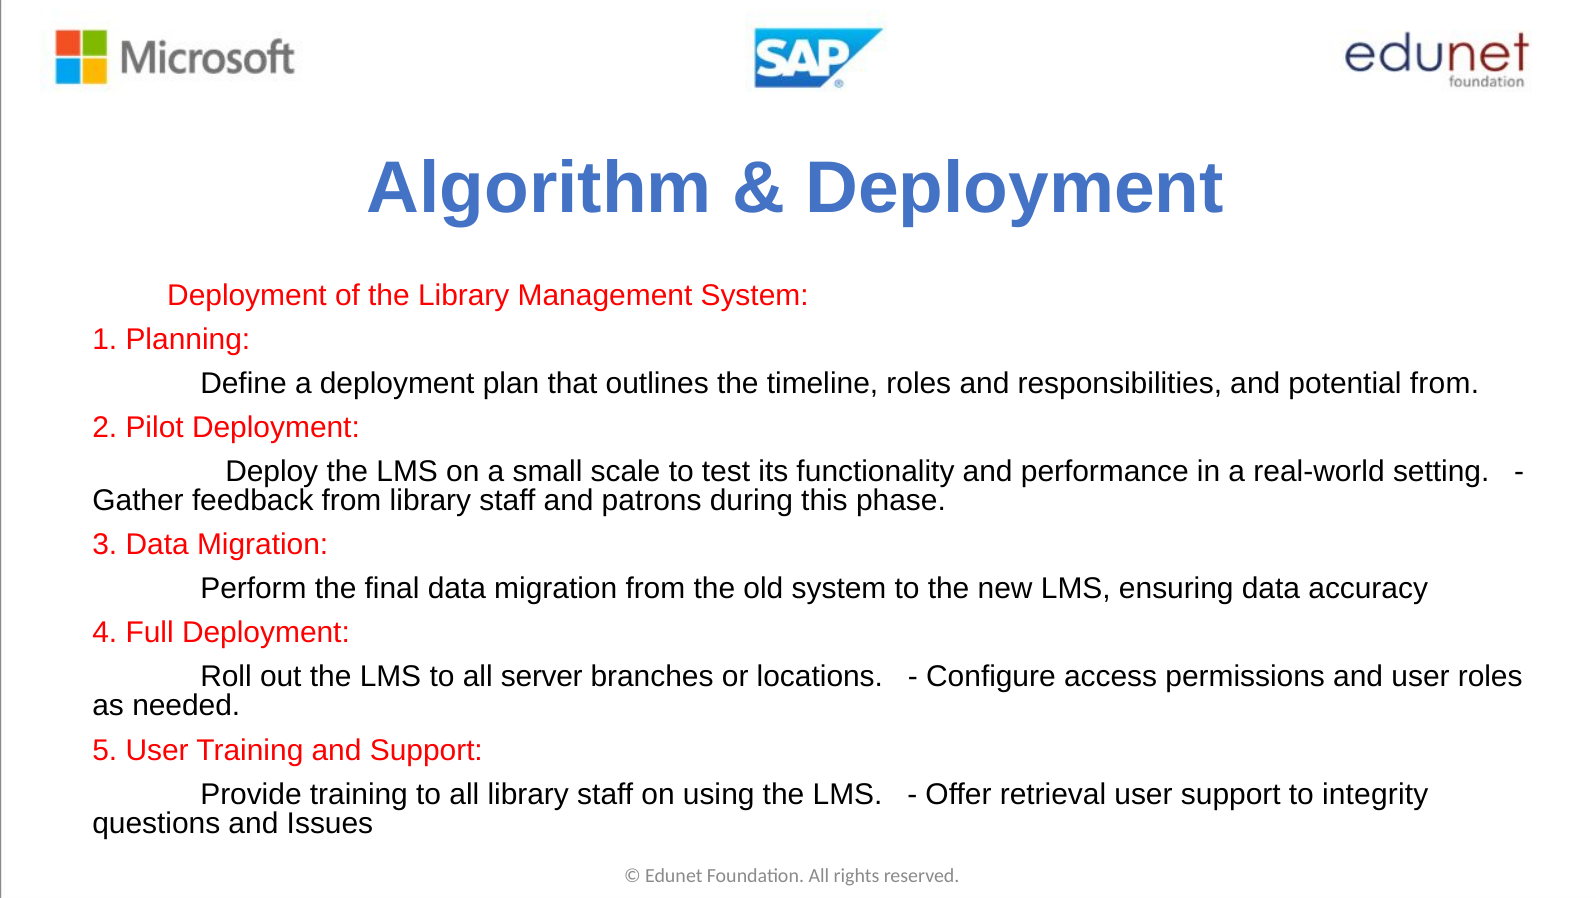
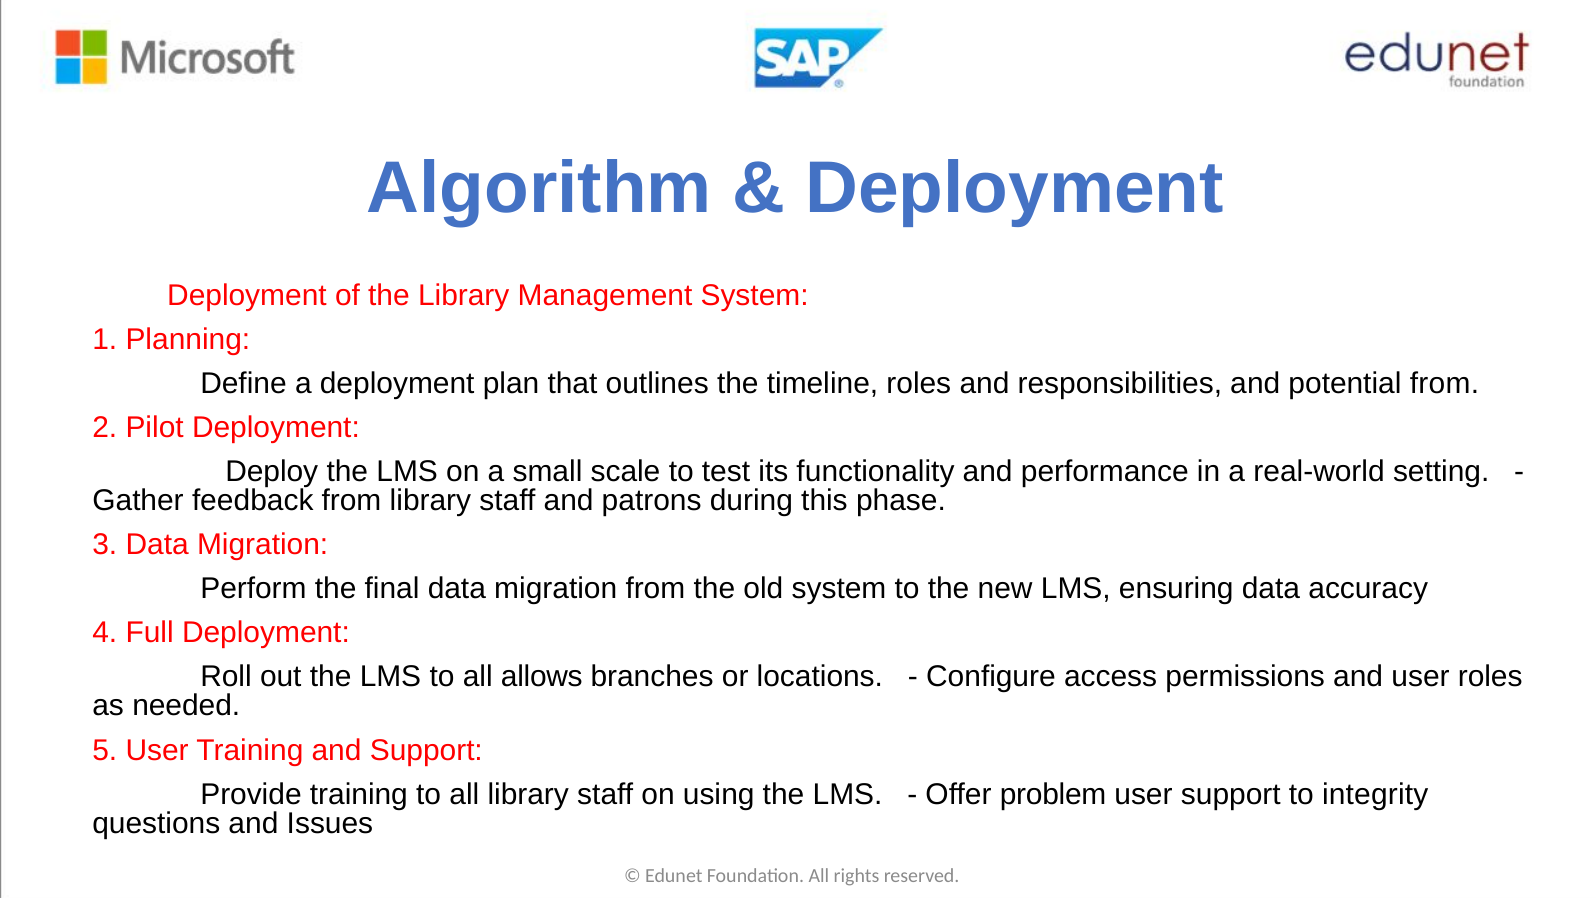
server: server -> allows (542, 677)
retrieval: retrieval -> problem (1053, 794)
